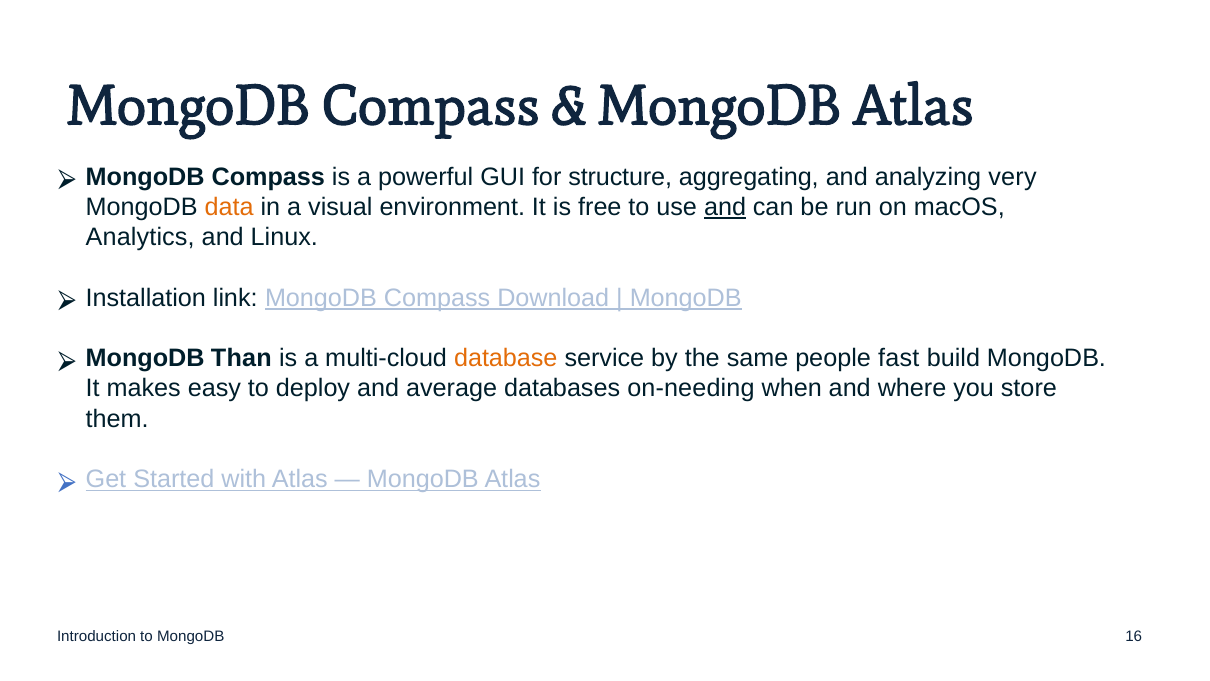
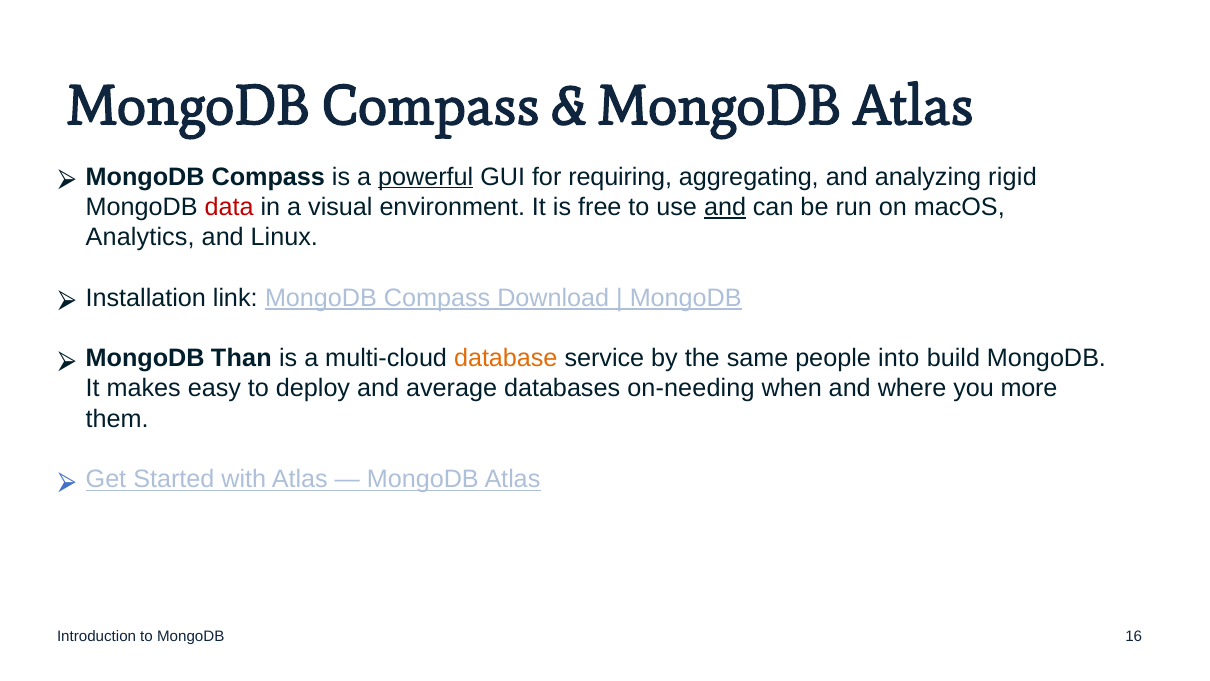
powerful underline: none -> present (426, 177)
structure: structure -> requiring (620, 177)
very: very -> rigid (1013, 177)
data colour: orange -> red (229, 207)
fast: fast -> into (899, 358)
store: store -> more (1029, 388)
